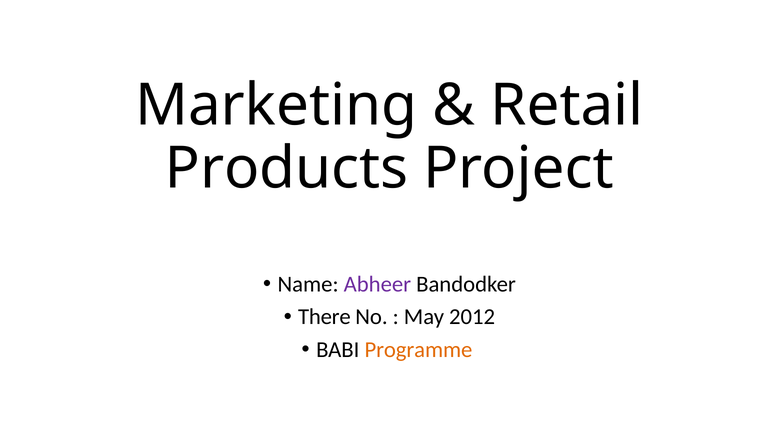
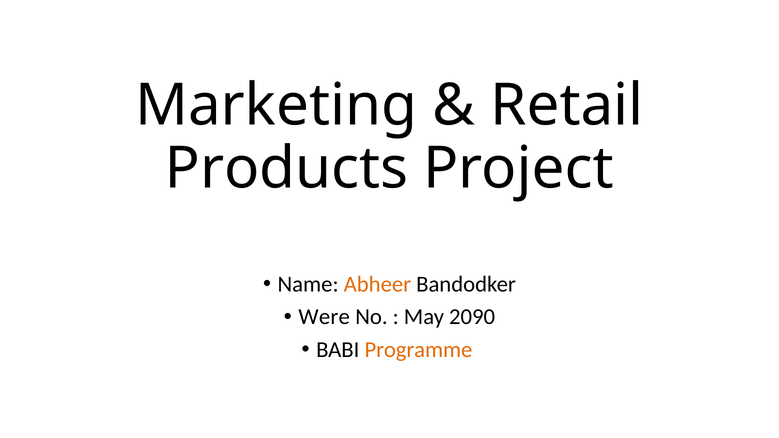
Abheer colour: purple -> orange (377, 284)
There: There -> Were (324, 317)
2012: 2012 -> 2090 (472, 317)
